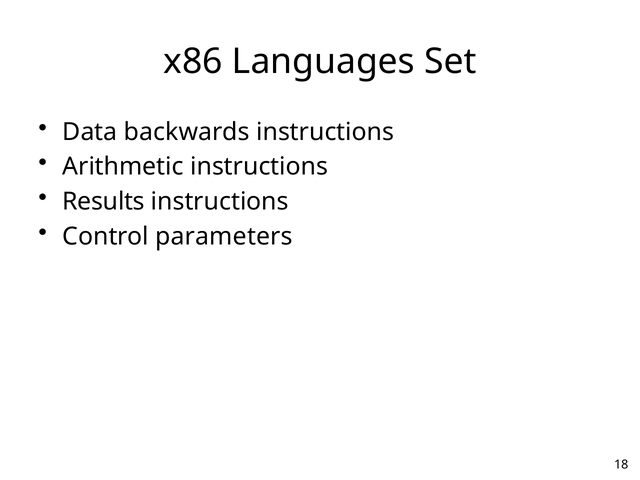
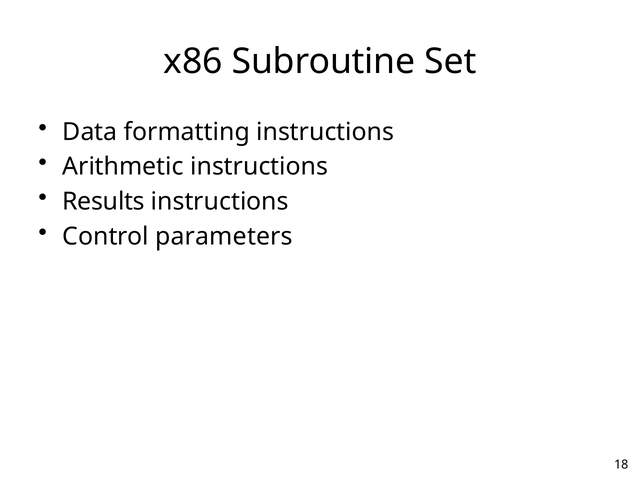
Languages: Languages -> Subroutine (324, 62)
backwards: backwards -> formatting (187, 132)
